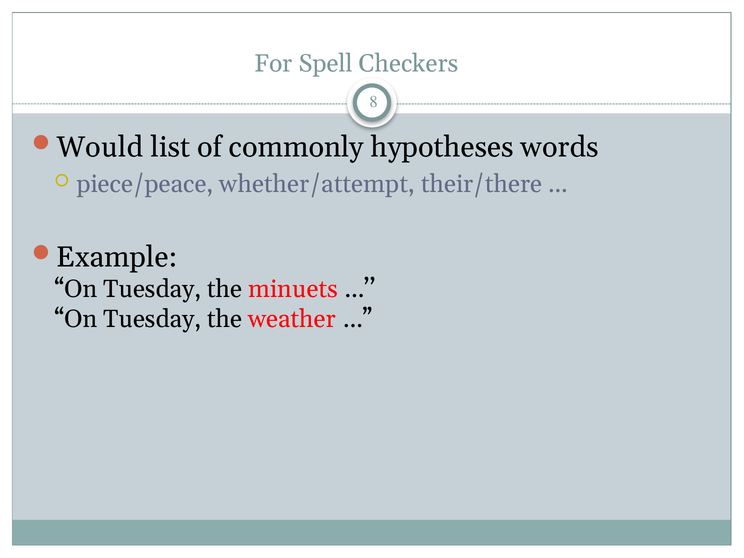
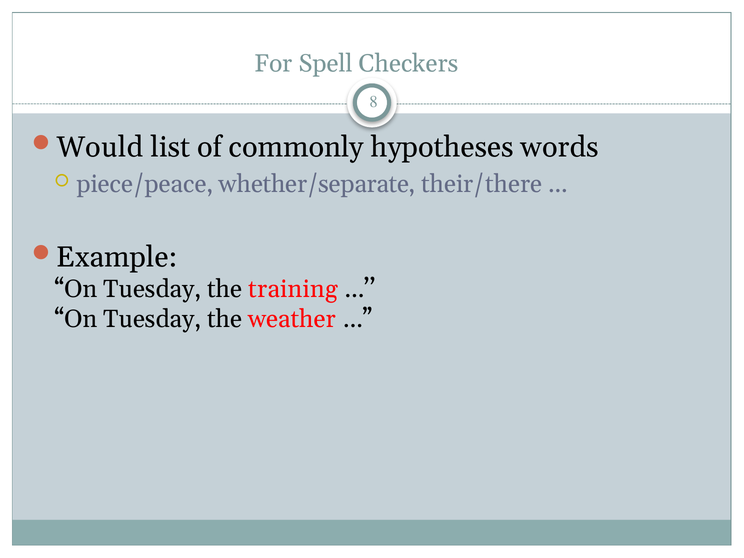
whether/attempt: whether/attempt -> whether/separate (317, 184)
minuets: minuets -> training (293, 289)
